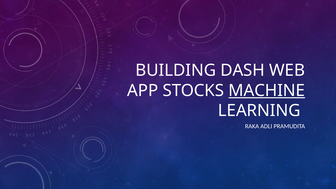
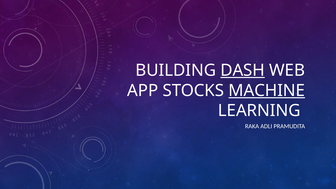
DASH underline: none -> present (243, 70)
